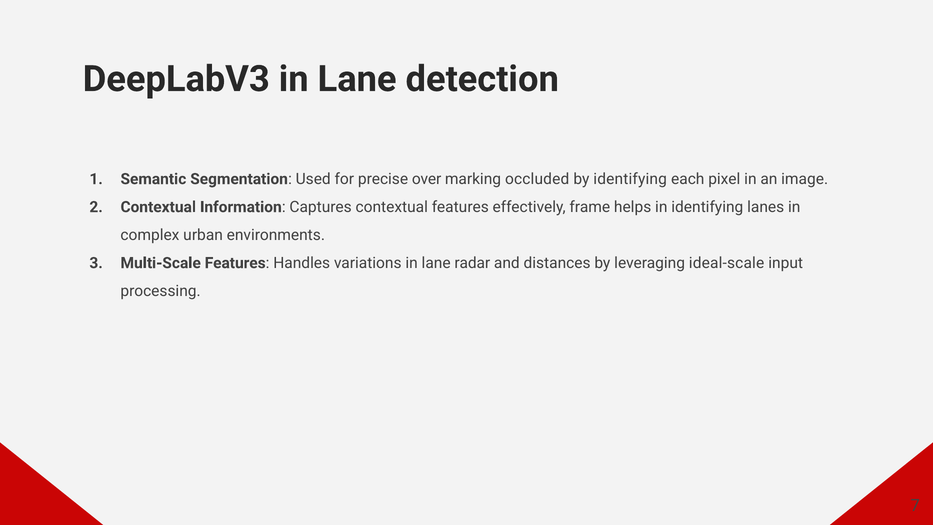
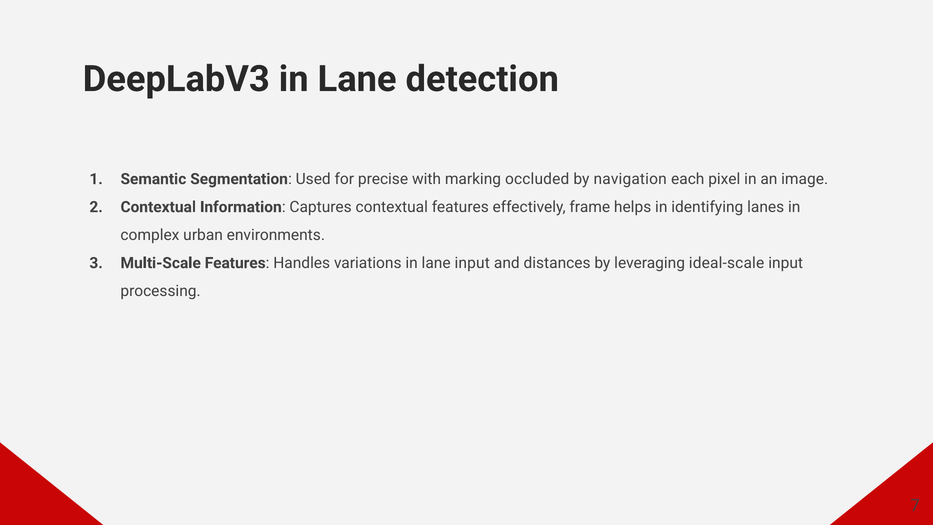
over: over -> with (427, 179)
by identifying: identifying -> navigation (630, 179)
lane radar: radar -> input (472, 263)
